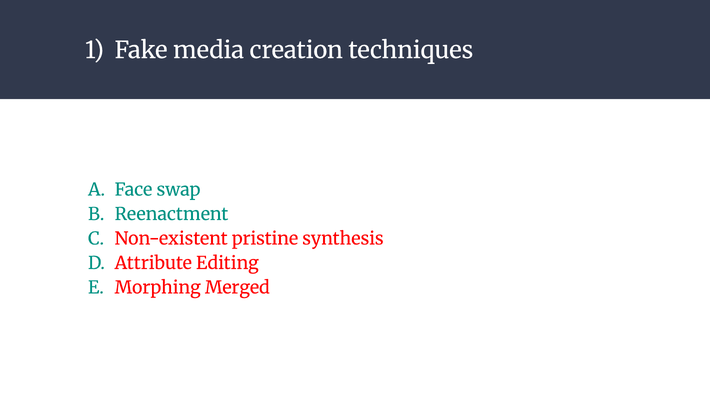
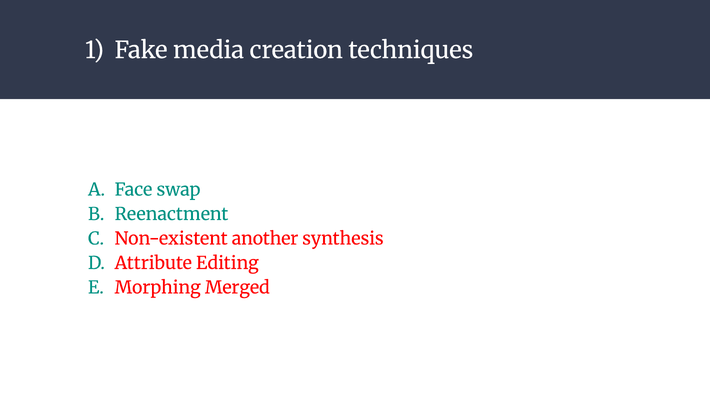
pristine: pristine -> another (265, 239)
